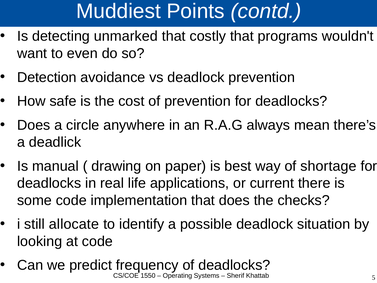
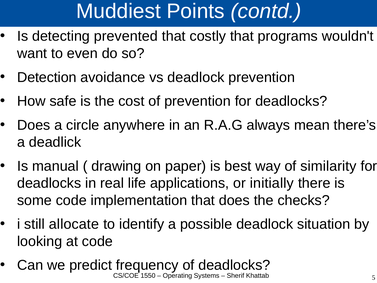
unmarked: unmarked -> prevented (126, 36)
shortage: shortage -> similarity (328, 166)
current: current -> initially (272, 183)
